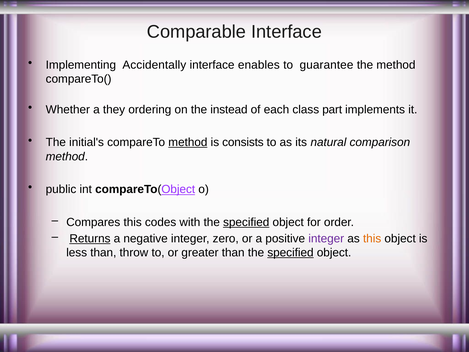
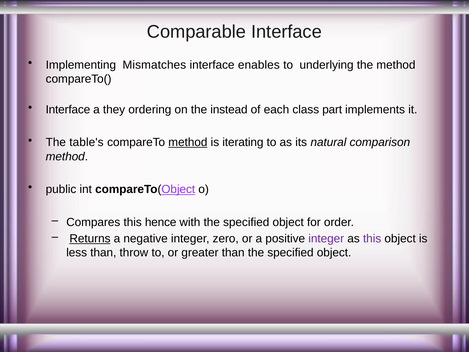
Accidentally: Accidentally -> Mismatches (154, 65)
guarantee: guarantee -> underlying (327, 65)
Whether: Whether -> Interface (68, 109)
initial's: initial's -> table's (86, 142)
consists: consists -> iterating (243, 142)
codes: codes -> hence (161, 222)
specified underline: present -> none (246, 222)
this colour: orange -> purple (372, 238)
specified underline: present -> none (290, 253)
